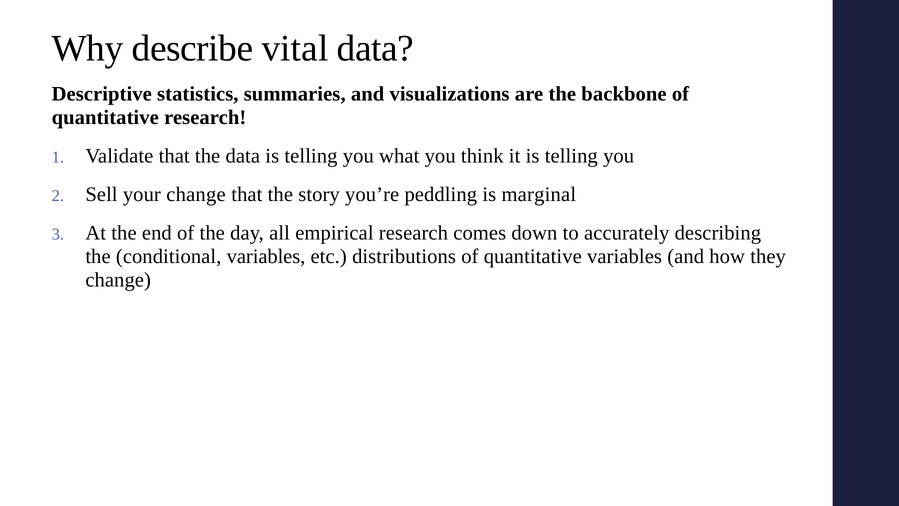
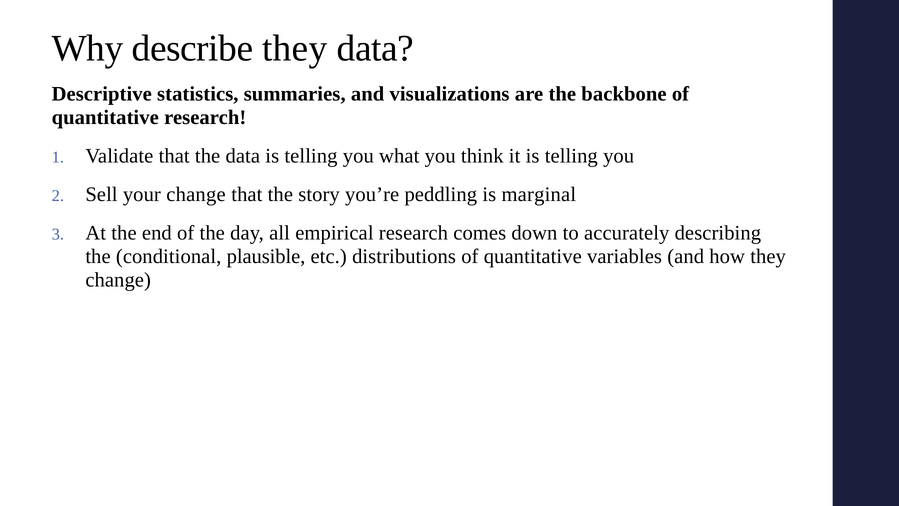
describe vital: vital -> they (295, 48)
conditional variables: variables -> plausible (266, 256)
